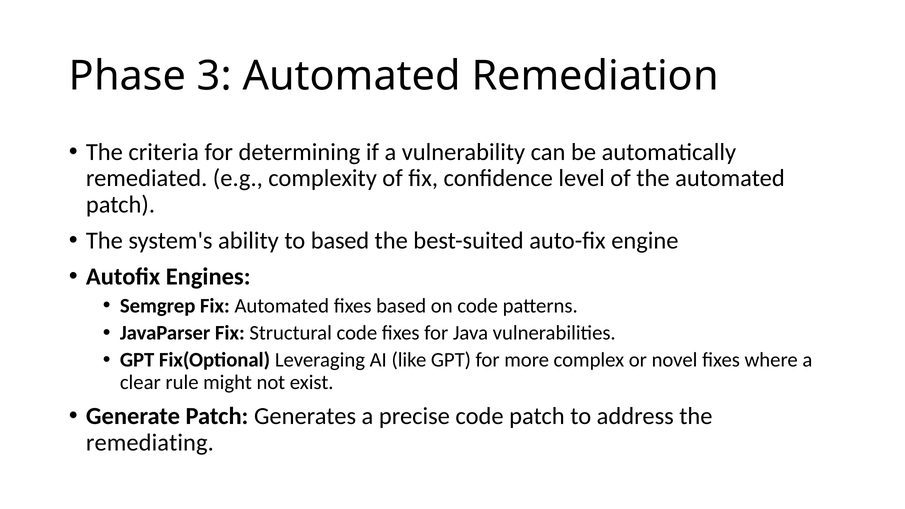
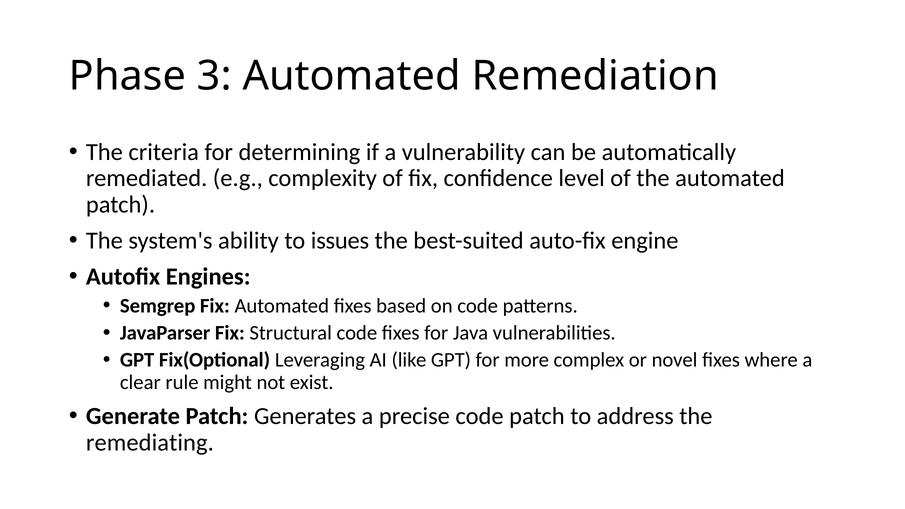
to based: based -> issues (340, 241)
